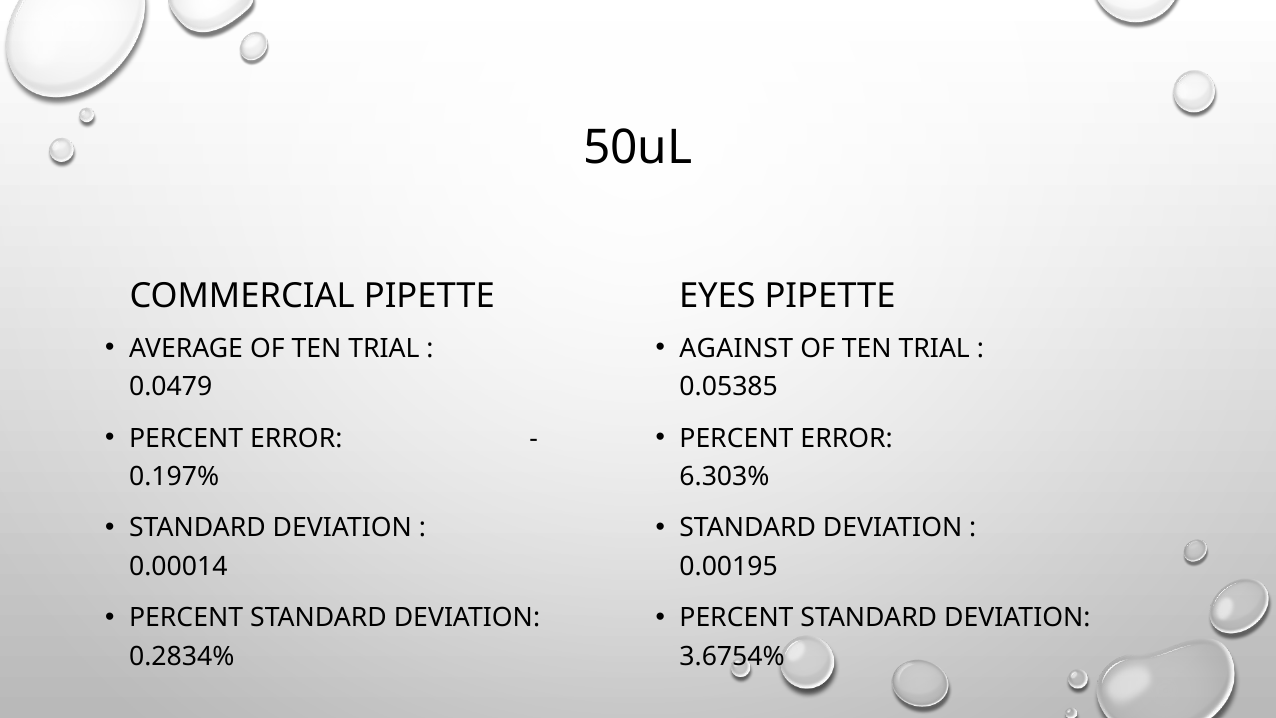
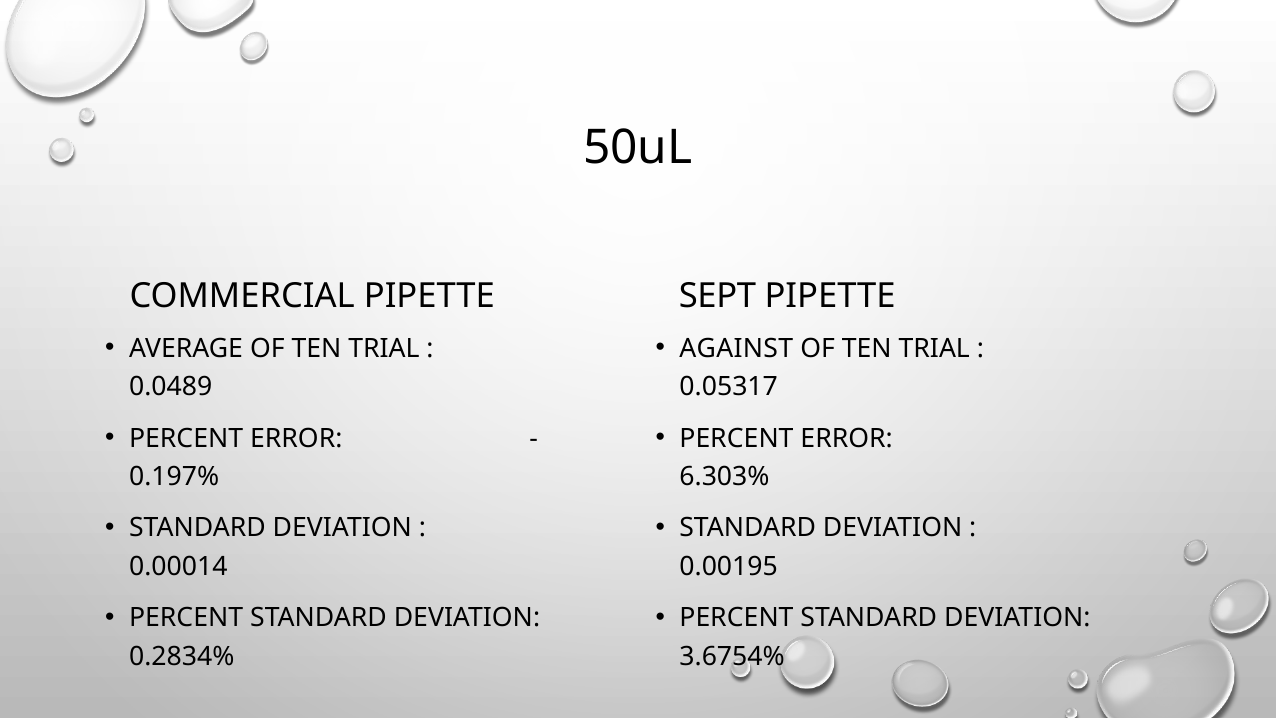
EYES: EYES -> SEPT (717, 296)
0.0479: 0.0479 -> 0.0489 (171, 387)
0.05385: 0.05385 -> 0.05317 (729, 387)
